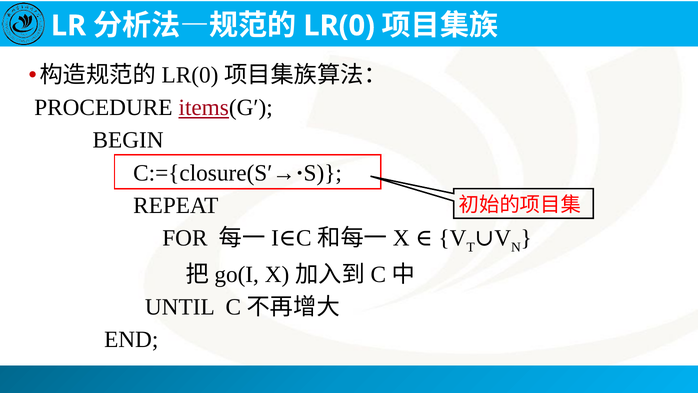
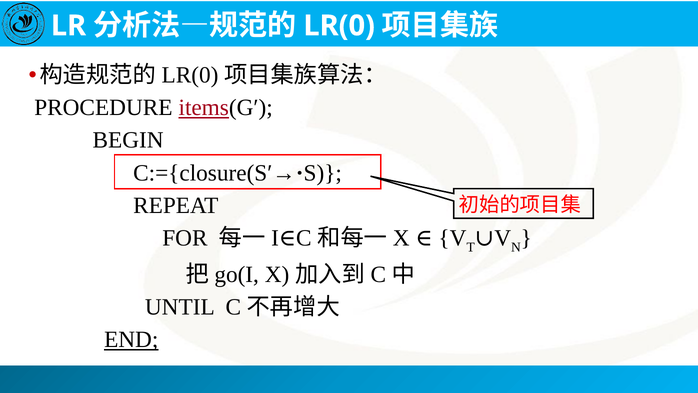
END underline: none -> present (131, 339)
